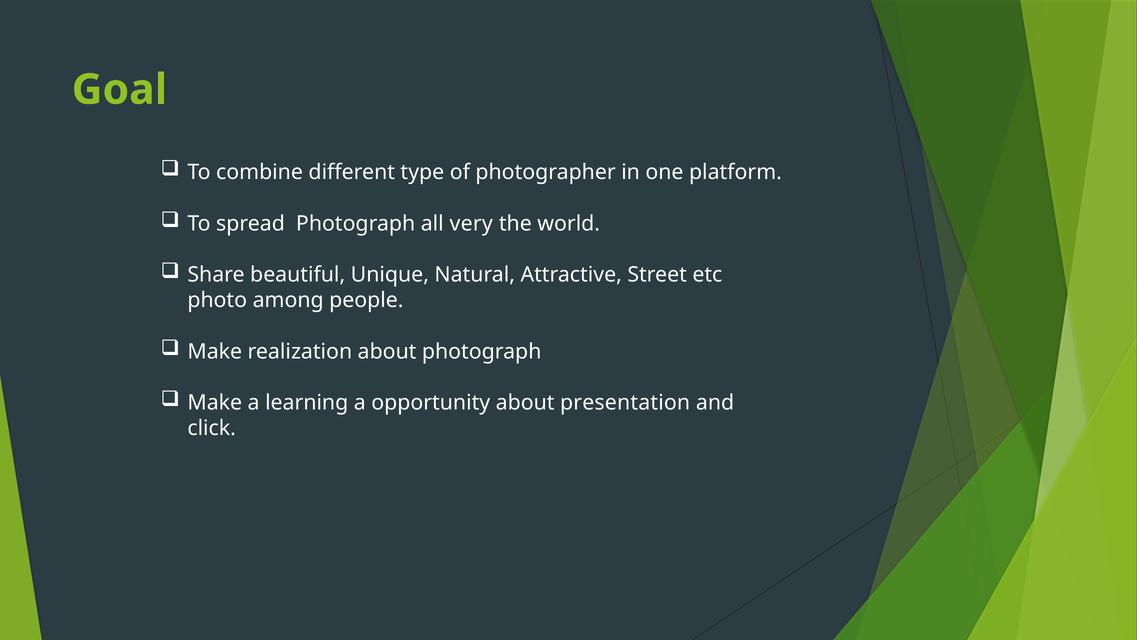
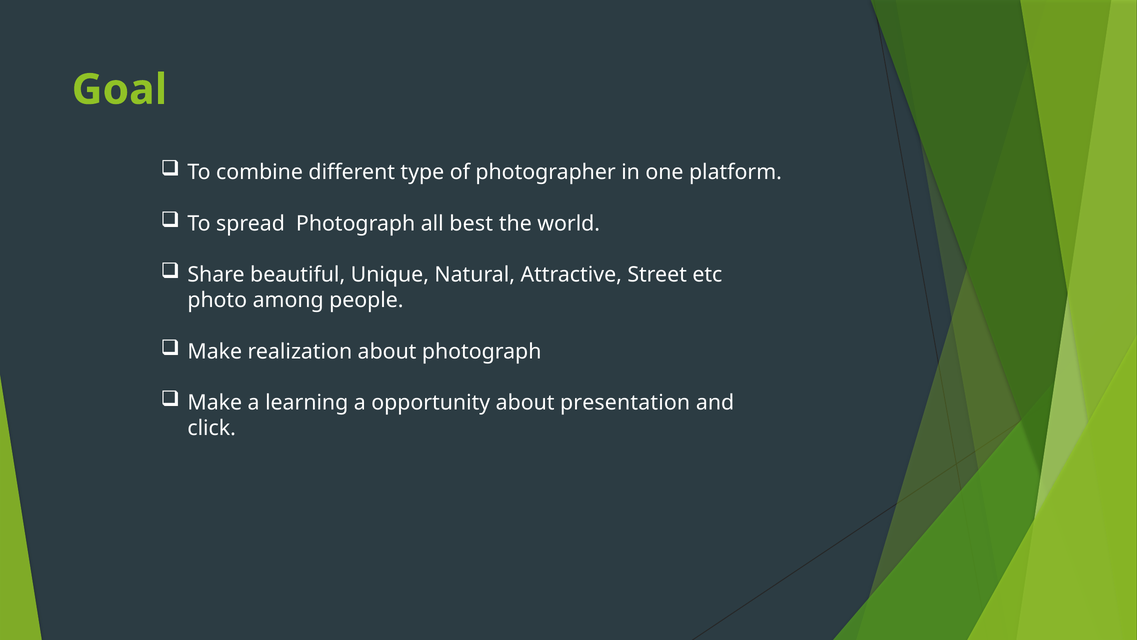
very: very -> best (471, 223)
